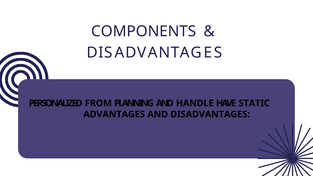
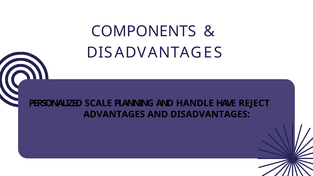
FROM: FROM -> SCALE (98, 103)
STATIC: STATIC -> REJECT (254, 103)
